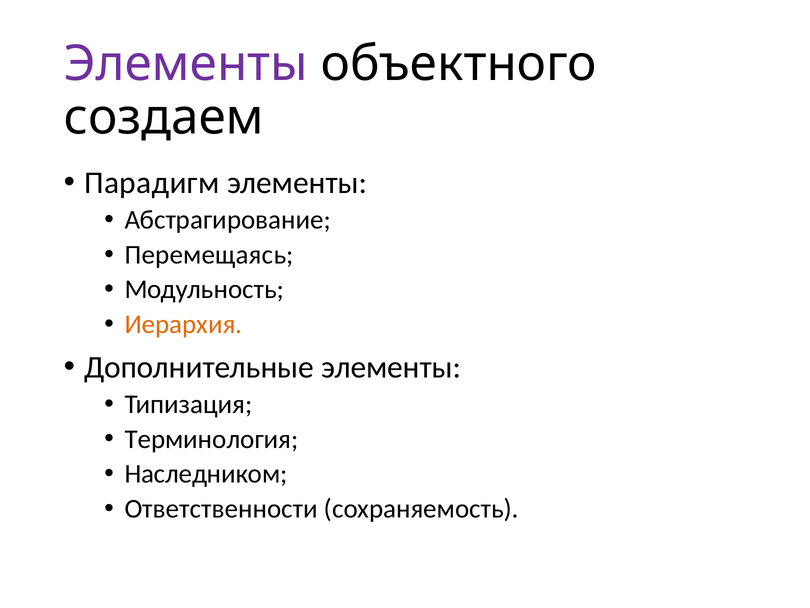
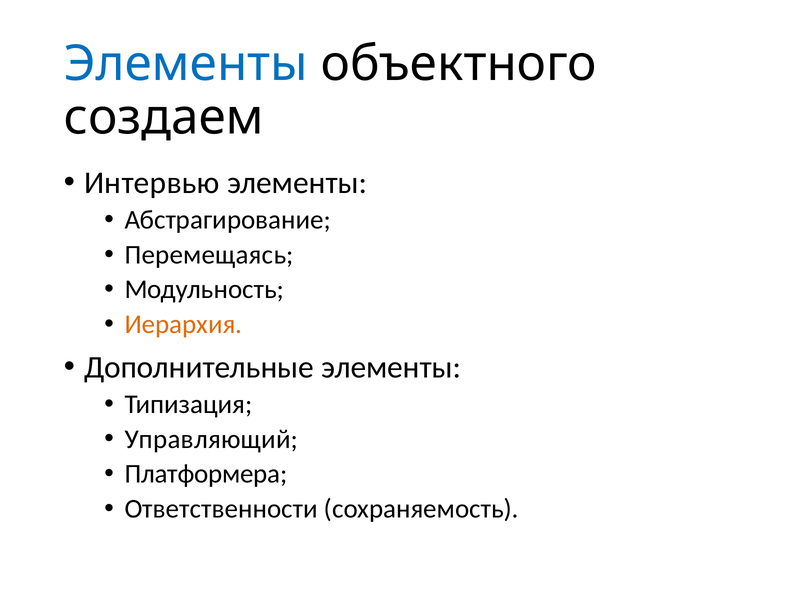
Элементы colour: purple -> blue (186, 64)
Парадигм: Парадигм -> Интервью (152, 183)
Терминология: Терминология -> Управляющий (211, 439)
Наследником: Наследником -> Платформера (206, 474)
